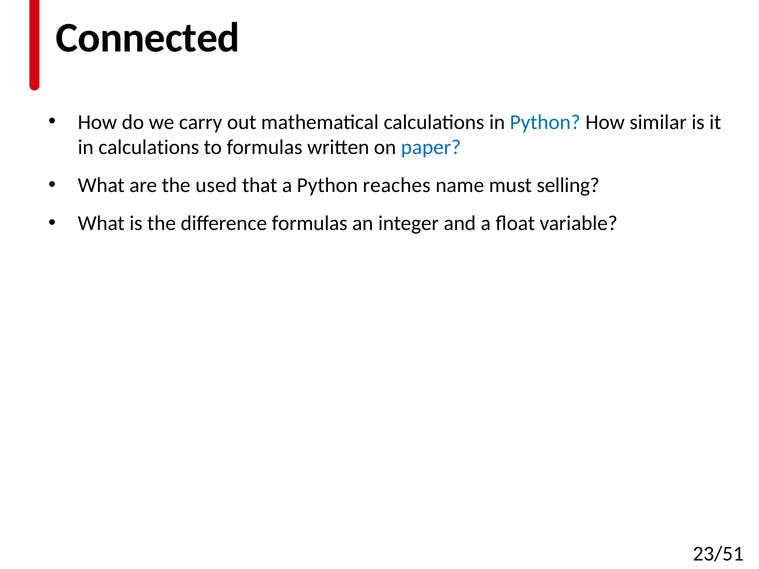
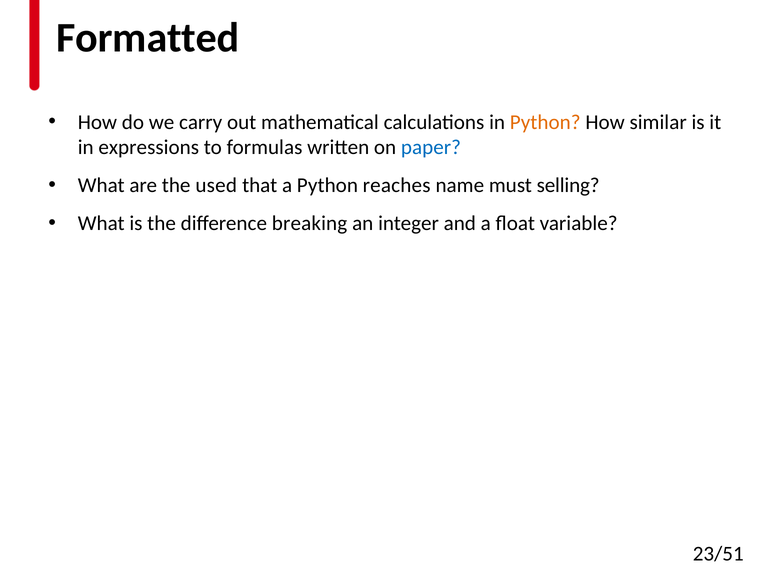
Connected: Connected -> Formatted (148, 38)
Python colour: blue -> orange (545, 122)
in calculations: calculations -> expressions (149, 148)
difference formulas: formulas -> breaking (310, 223)
